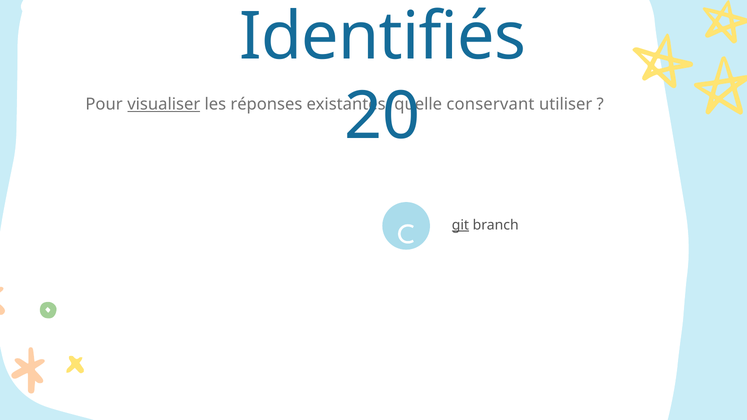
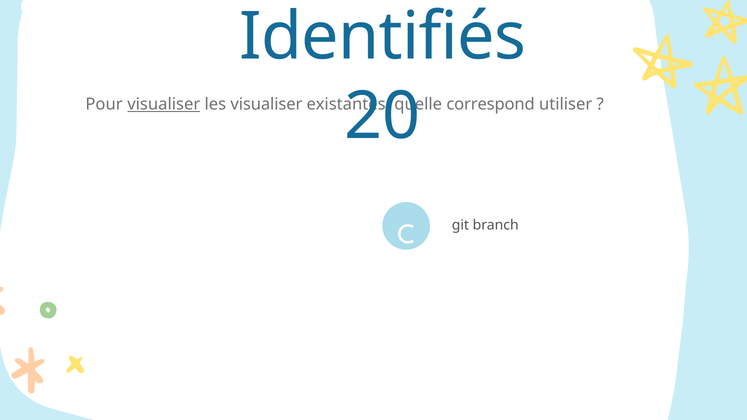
les réponses: réponses -> visualiser (266, 104)
conservant: conservant -> correspond (491, 104)
git underline: present -> none (460, 225)
